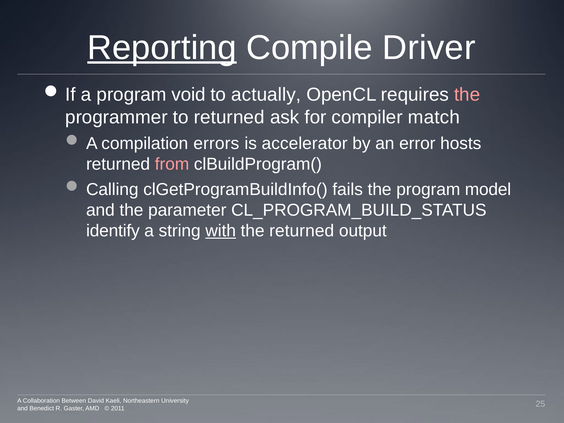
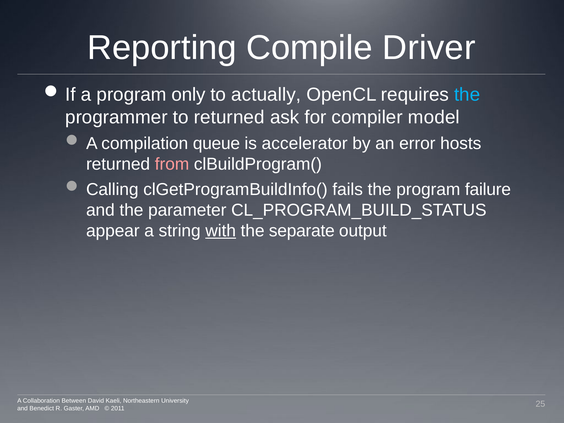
Reporting underline: present -> none (162, 48)
void: void -> only (189, 95)
the colour: pink -> light blue (467, 95)
match: match -> model (434, 117)
errors: errors -> queue (216, 143)
model: model -> failure (488, 189)
identify: identify -> appear (113, 231)
the returned: returned -> separate (302, 231)
